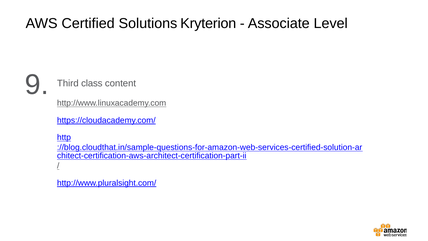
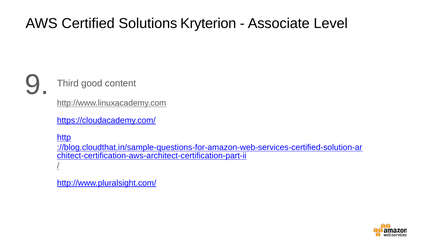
class: class -> good (92, 83)
